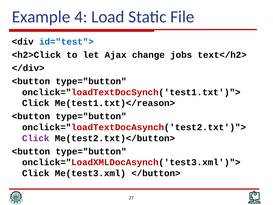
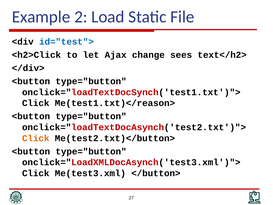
4: 4 -> 2 (81, 17)
jobs: jobs -> sees (181, 55)
Click colour: purple -> orange (36, 138)
